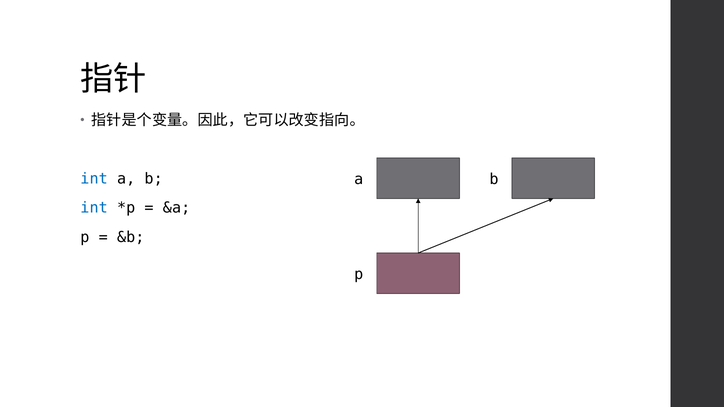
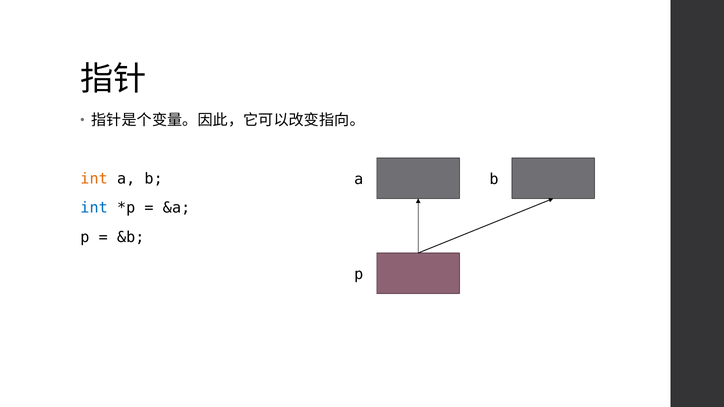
int colour: blue -> orange (94, 179)
